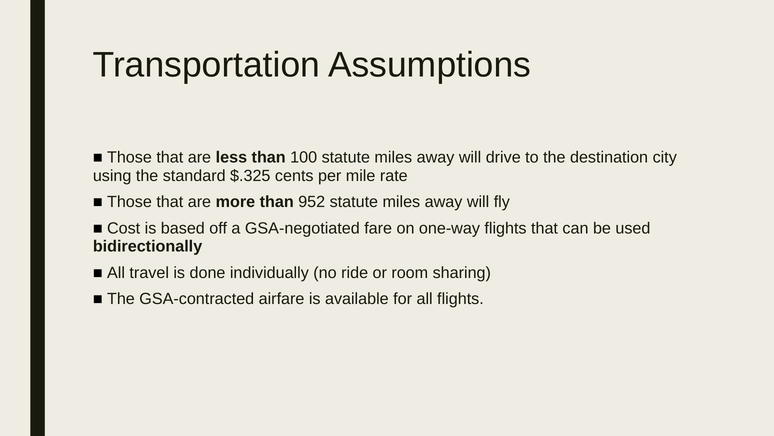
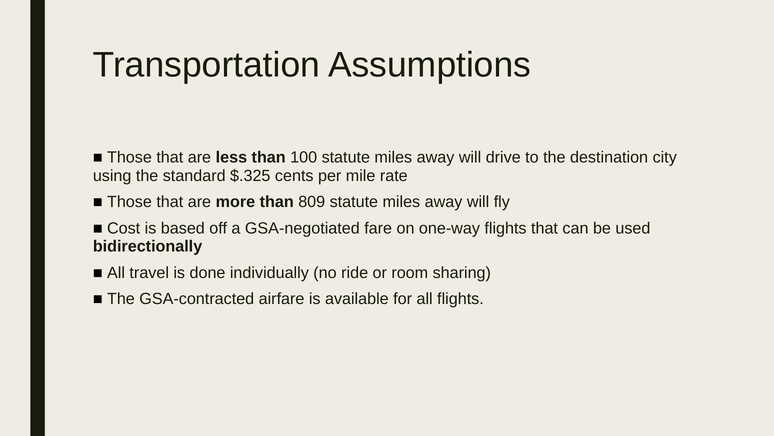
952: 952 -> 809 (312, 202)
